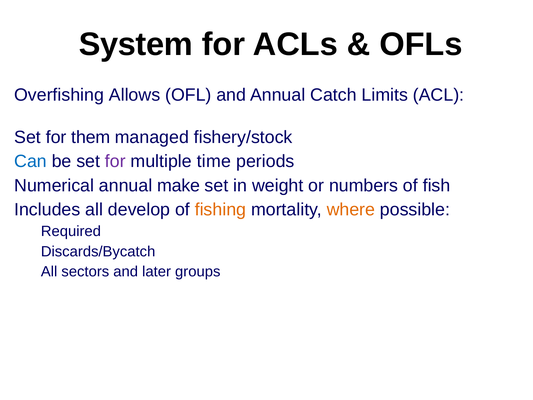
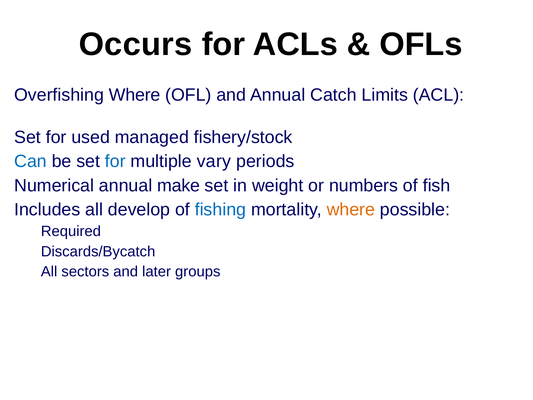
System: System -> Occurs (136, 44)
Overfishing Allows: Allows -> Where (135, 95)
them: them -> used (91, 137)
for colour: purple -> blue (115, 161)
time: time -> vary (214, 161)
fishing colour: orange -> blue (220, 210)
